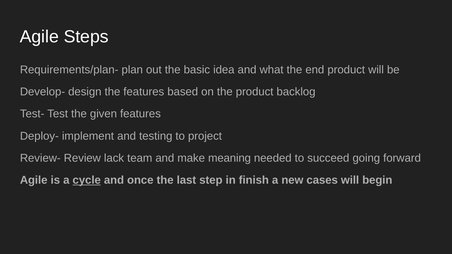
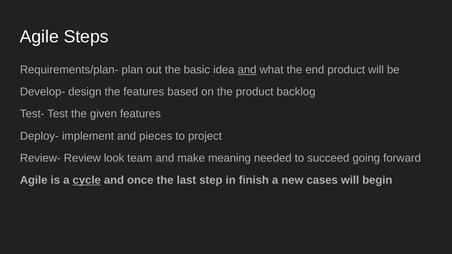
and underline: none -> present (247, 70)
testing: testing -> pieces (156, 136)
lack: lack -> look (114, 158)
